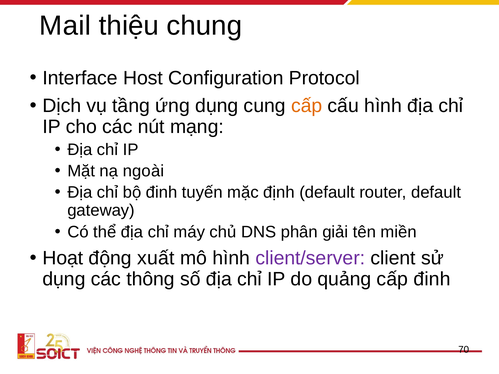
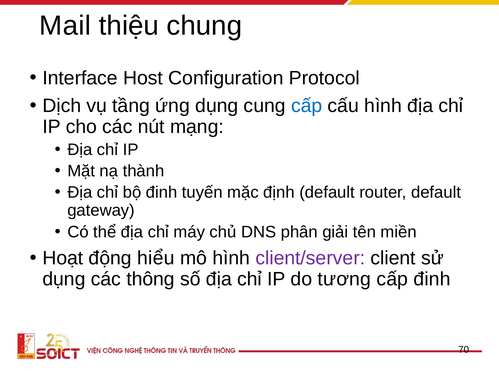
cấp colour: orange -> blue (307, 106)
ngoài: ngoài -> thành (144, 171)
xuất: xuất -> hiểu (156, 258)
quảng: quảng -> tương (344, 279)
